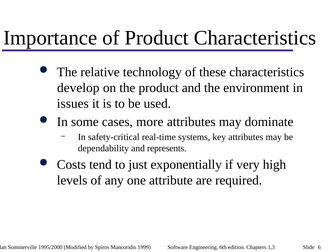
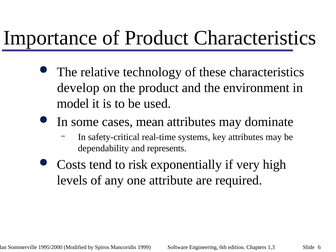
issues: issues -> model (73, 104)
more: more -> mean (150, 122)
just: just -> risk (138, 165)
